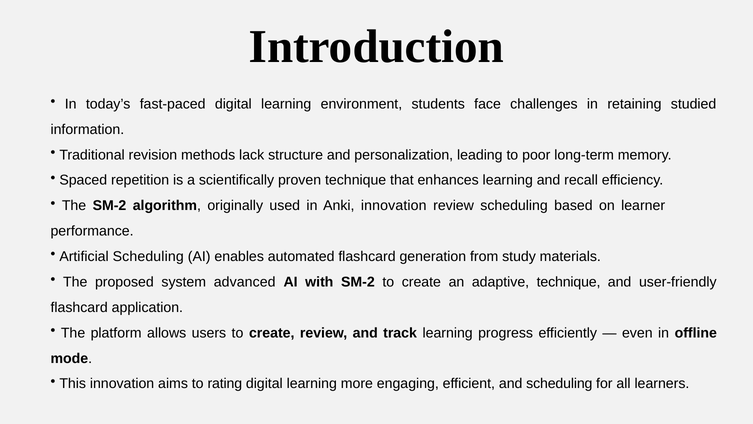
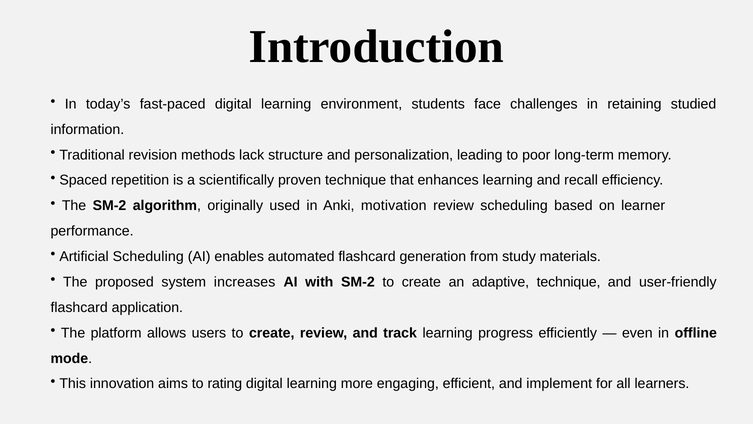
Anki innovation: innovation -> motivation (394, 206)
advanced: advanced -> increases (245, 282)
and scheduling: scheduling -> implement (559, 383)
